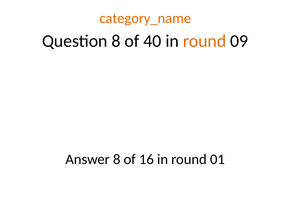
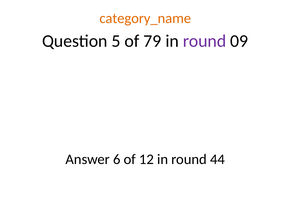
Question 8: 8 -> 5 (116, 41)
40: 40 -> 79 (152, 41)
round colour: orange -> purple (204, 41)
Answer 8: 8 -> 6 (117, 159)
16: 16 -> 12 (146, 159)
01: 01 -> 44 (217, 159)
